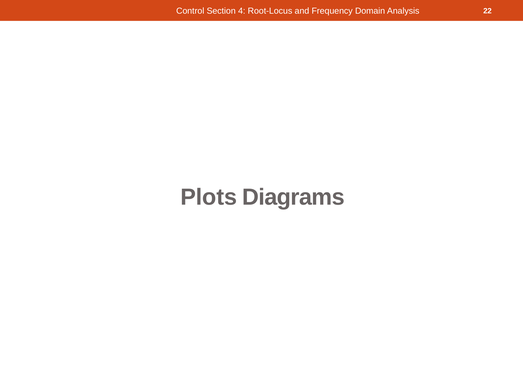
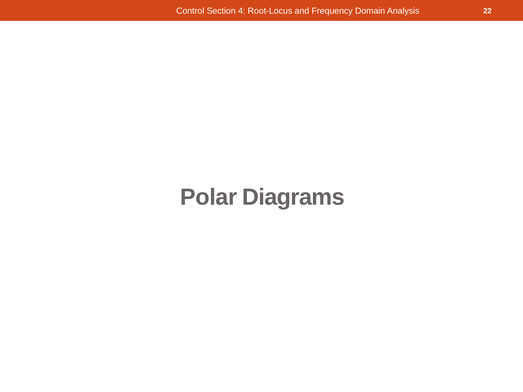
Plots: Plots -> Polar (209, 197)
